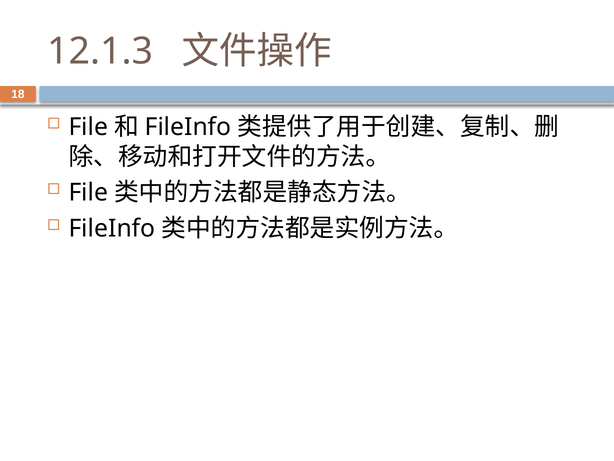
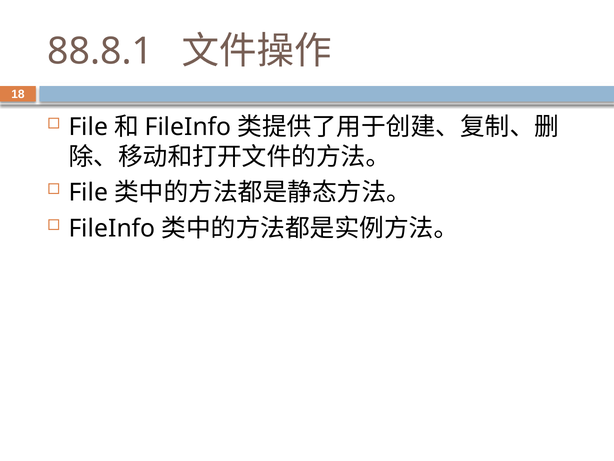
12.1.3: 12.1.3 -> 88.8.1 (100, 51)
